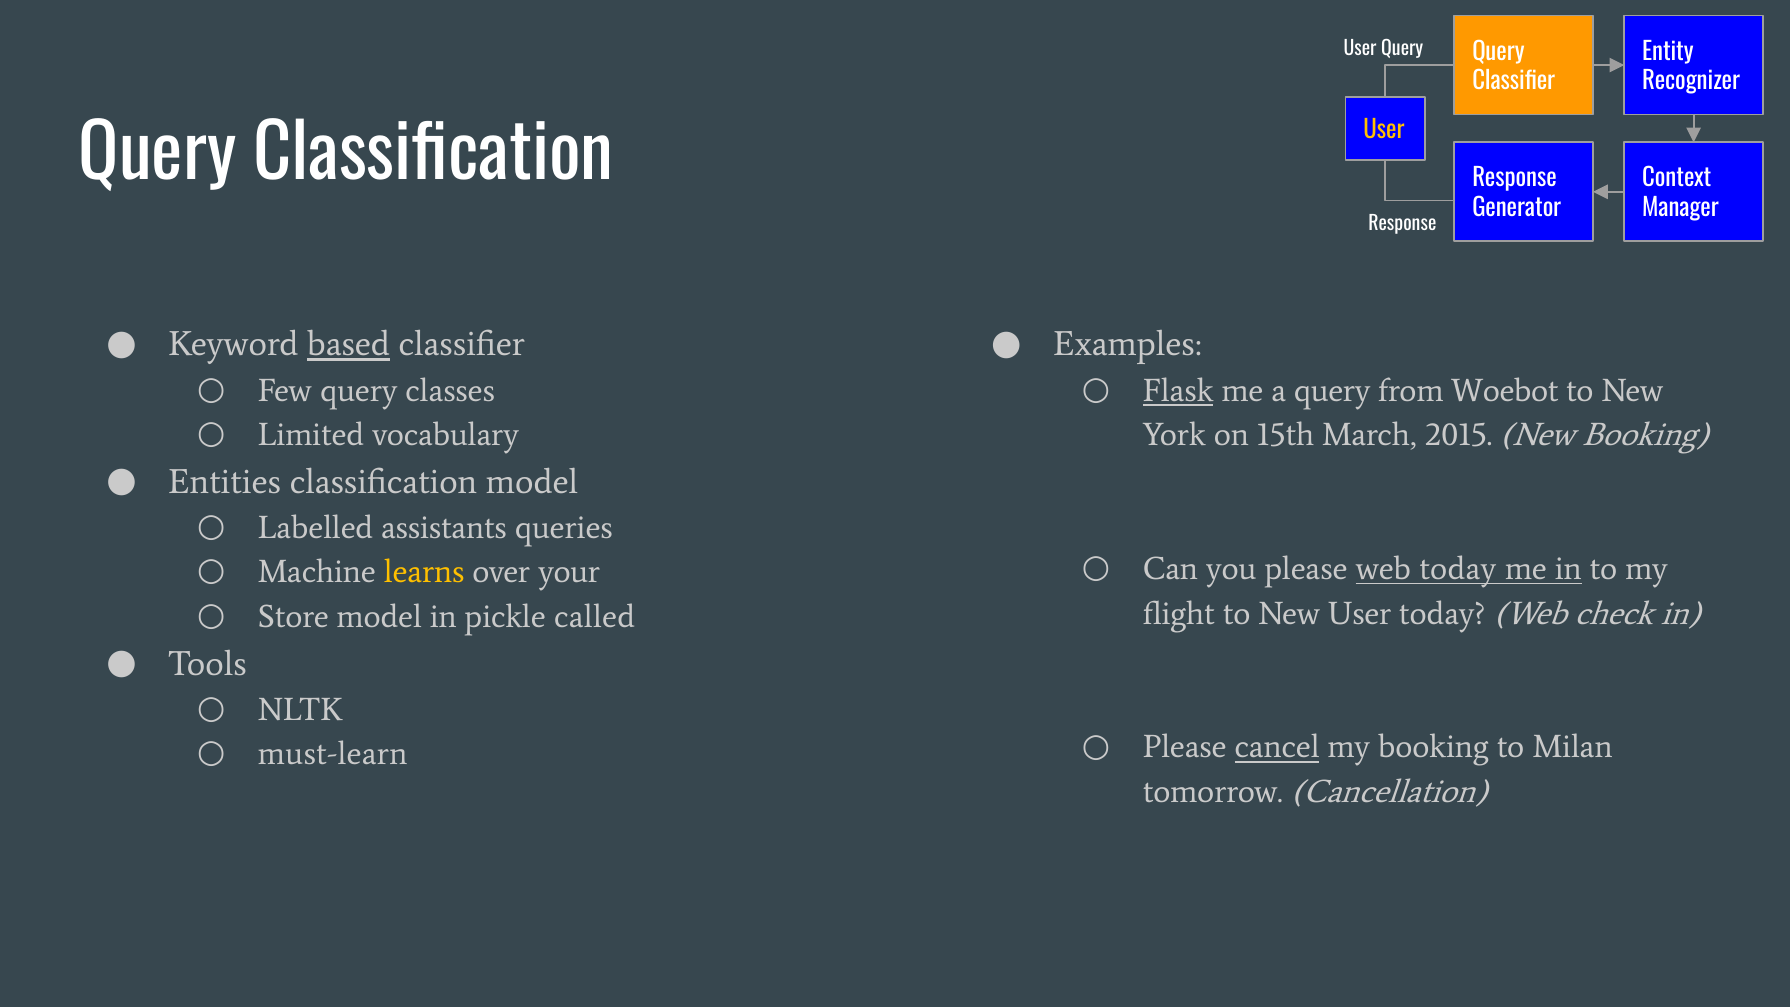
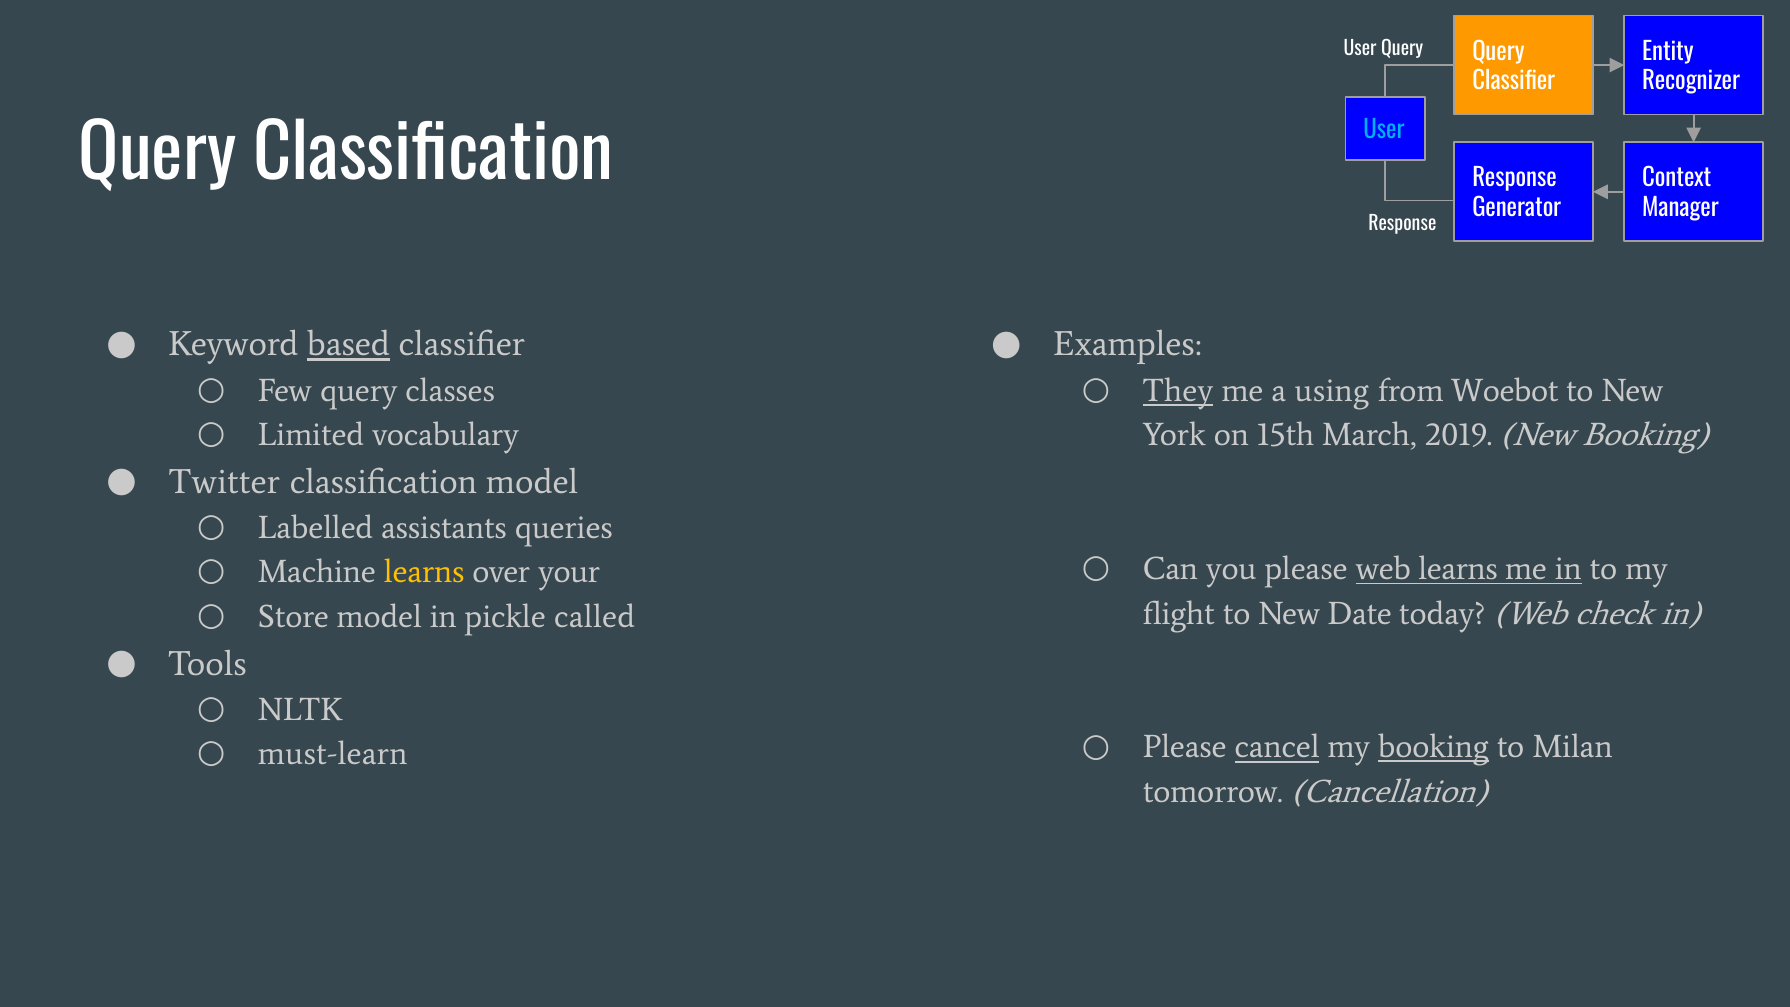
User colour: yellow -> light blue (1384, 130)
Flask: Flask -> They (1178, 390)
a query: query -> using (1332, 390)
2015: 2015 -> 2019 (1459, 435)
Entities: Entities -> Twitter (225, 482)
web today: today -> learns (1458, 569)
New User: User -> Date (1360, 613)
booking underline: none -> present (1433, 747)
